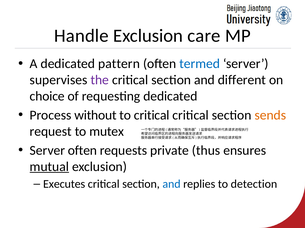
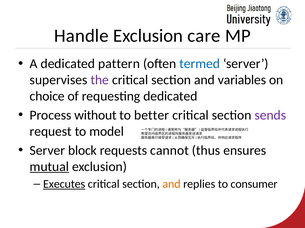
different: different -> variables (242, 80)
to critical: critical -> better (152, 116)
sends colour: orange -> purple (270, 116)
mutex: mutex -> model (107, 132)
Server often: often -> block (82, 151)
private: private -> cannot (170, 151)
Executes underline: none -> present (64, 185)
and colour: blue -> orange (172, 185)
detection: detection -> consumer (254, 185)
